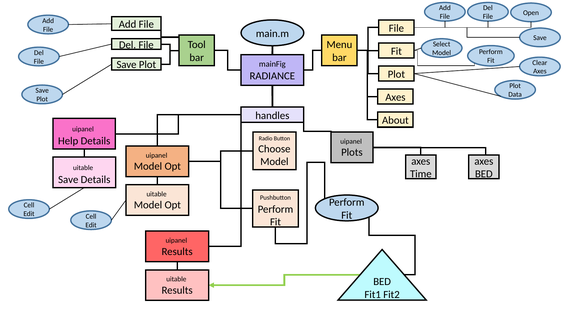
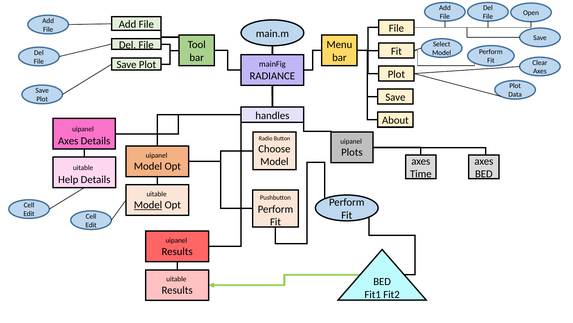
Axes: Axes -> Save (395, 97)
Help: Help -> Axes (68, 141)
Save: Save -> Help (68, 179)
Model underline: none -> present (148, 205)
